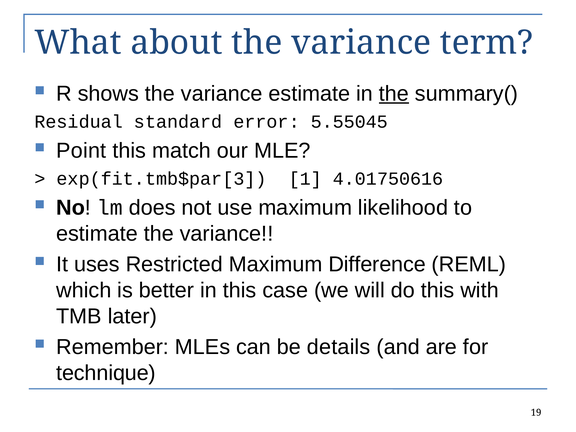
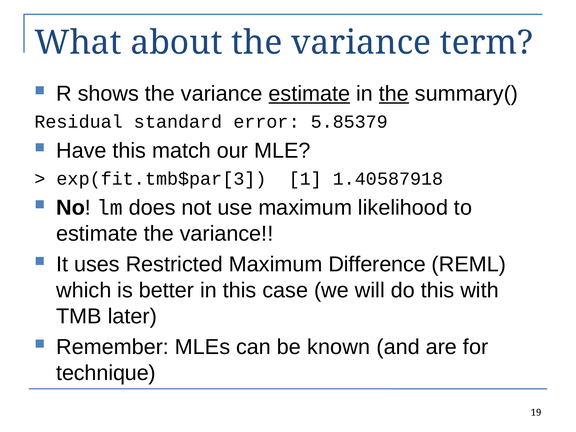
estimate underline: none -> present (309, 94)
5.55045: 5.55045 -> 5.85379 (349, 122)
Point: Point -> Have (81, 151)
4.01750616: 4.01750616 -> 1.40587918 (388, 179)
details: details -> known (339, 347)
